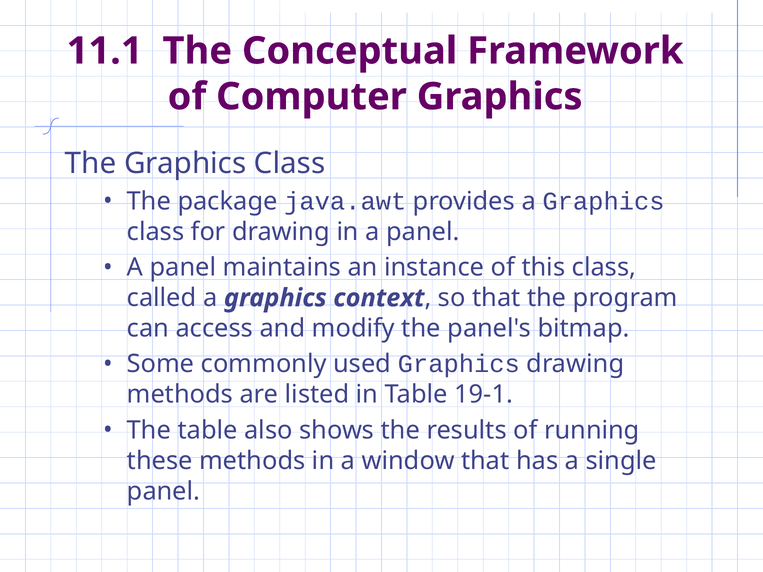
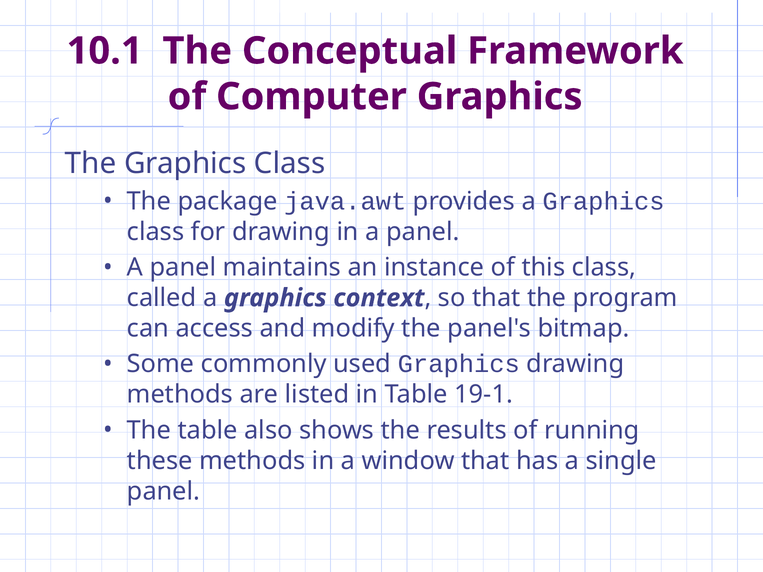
11.1: 11.1 -> 10.1 (105, 51)
